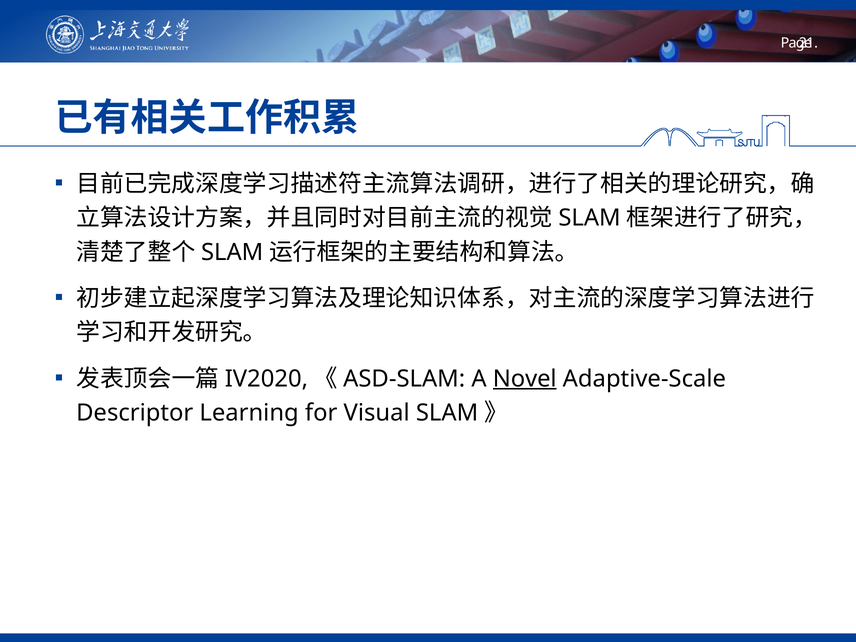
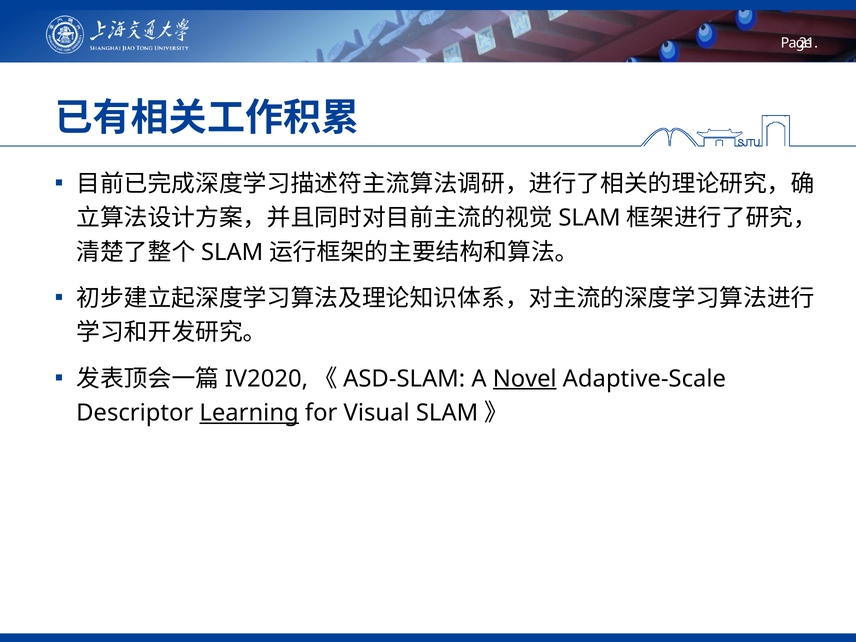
Learning underline: none -> present (249, 413)
